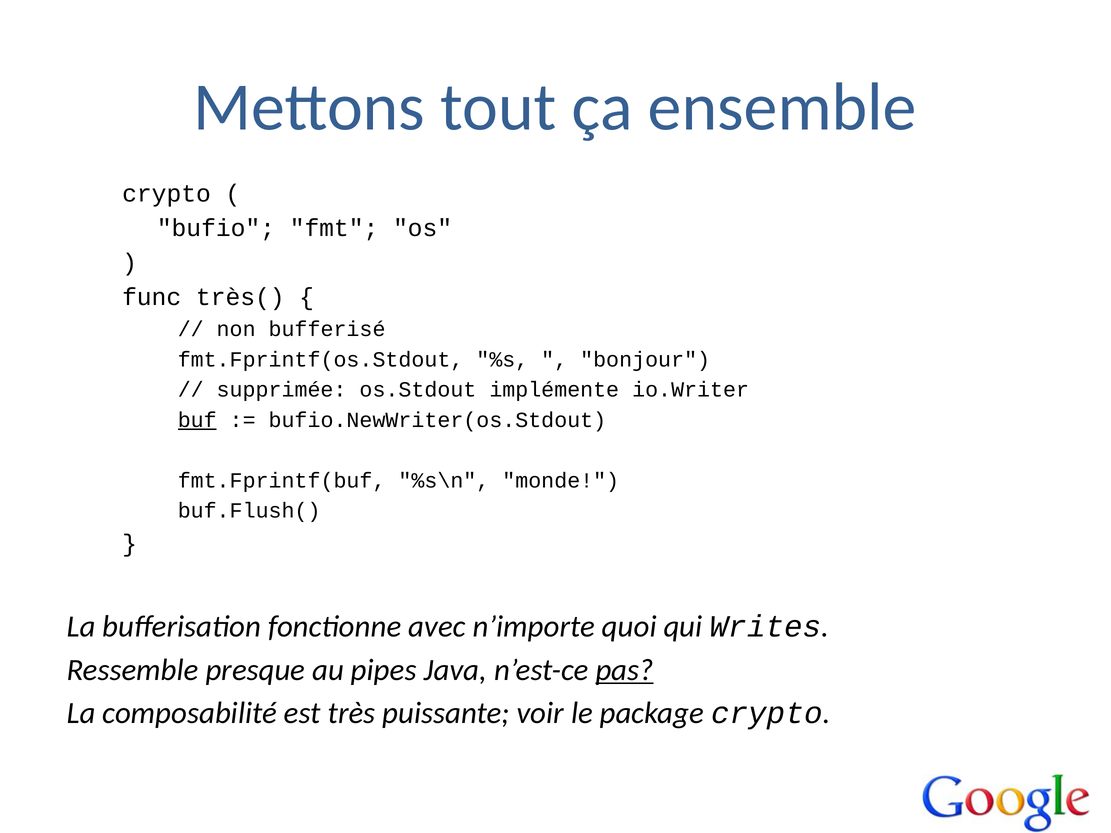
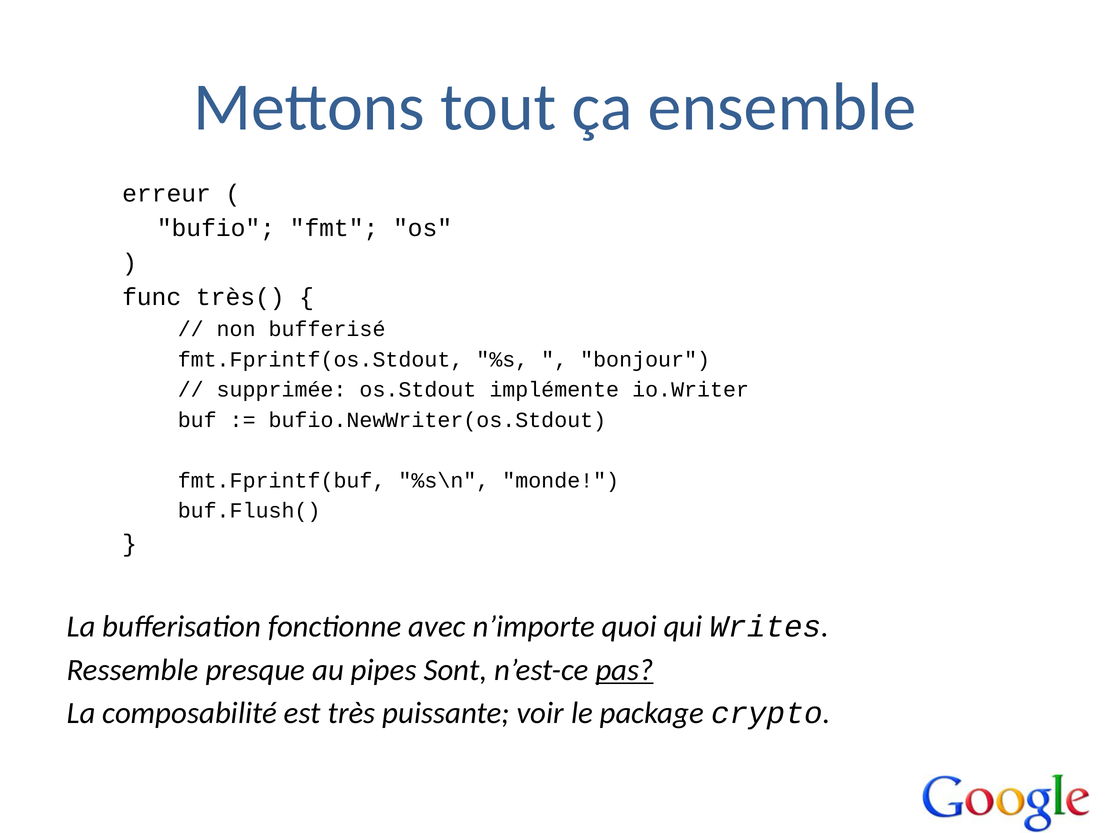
crypto: crypto -> erreur (167, 194)
buf underline: present -> none (197, 420)
Java: Java -> Sont (455, 670)
